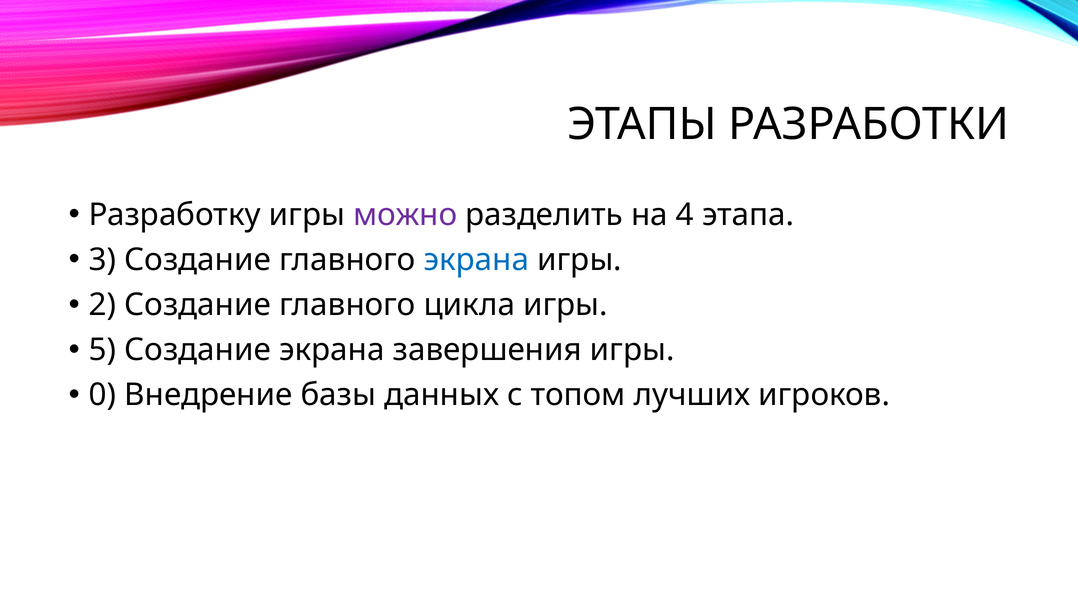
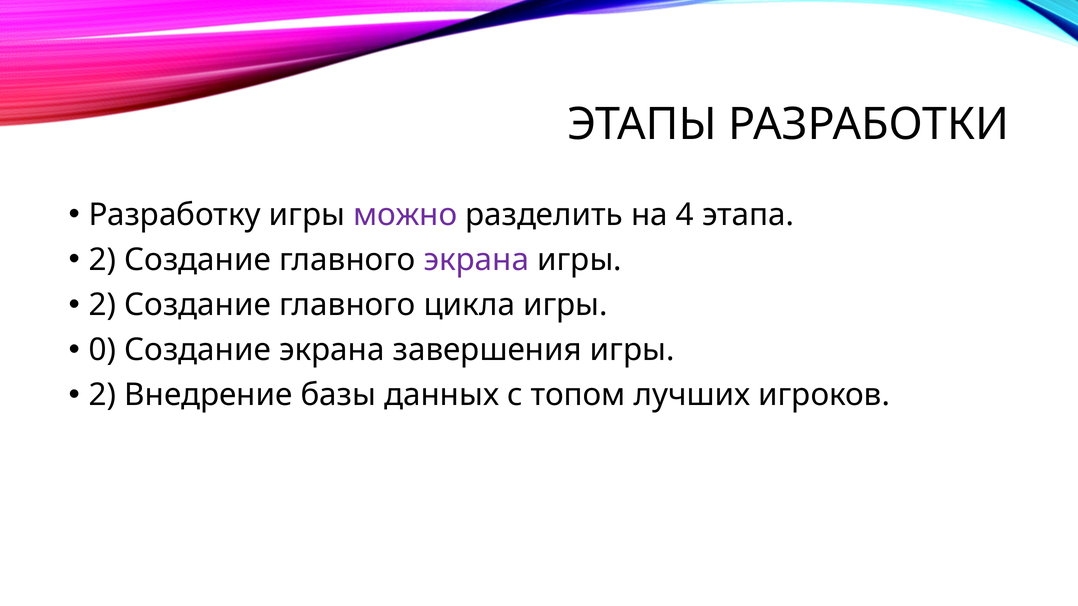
3: 3 -> 2 (103, 260)
экрана colour: blue -> purple (476, 260)
5: 5 -> 0 (103, 350)
0: 0 -> 2 (103, 395)
